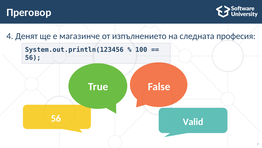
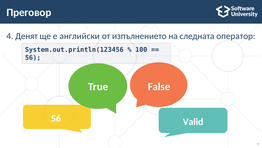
магазинче: магазинче -> английски (80, 36)
професия: професия -> оператор (236, 36)
